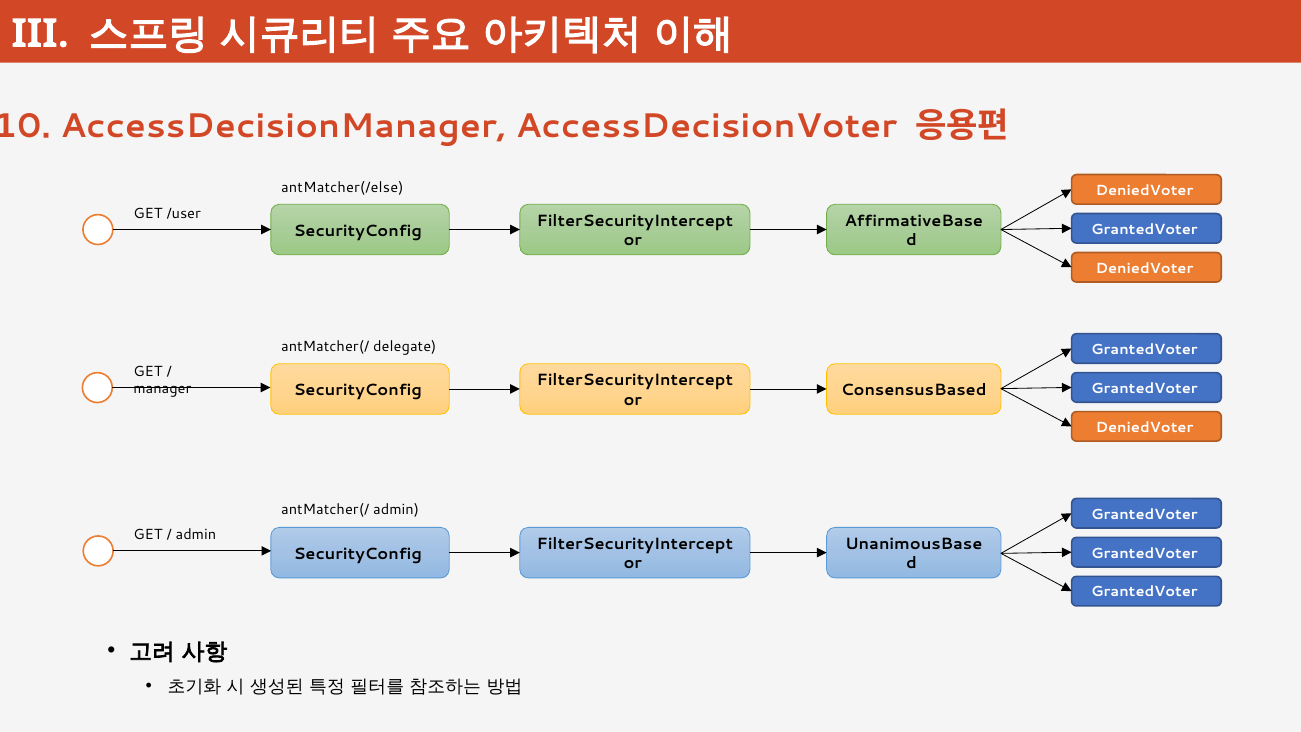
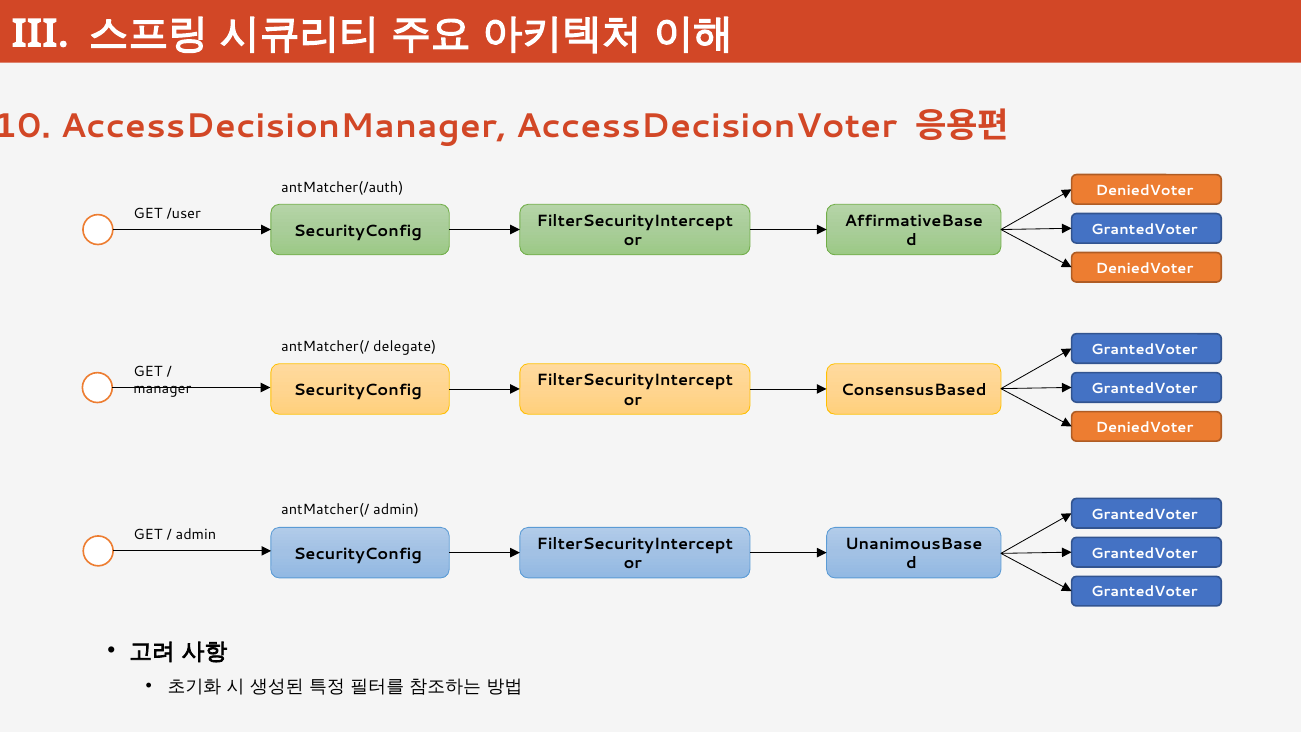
antMatcher(/else: antMatcher(/else -> antMatcher(/auth (342, 188)
